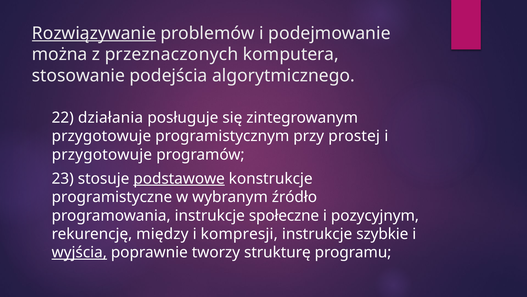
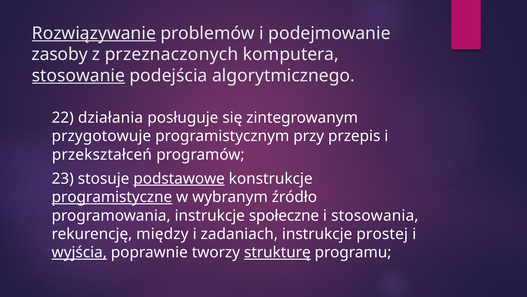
można: można -> zasoby (60, 54)
stosowanie underline: none -> present (78, 75)
prostej: prostej -> przepis (354, 136)
przygotowuje: przygotowuje -> przekształceń (102, 154)
programistyczne underline: none -> present (112, 197)
pozycyjnym: pozycyjnym -> stosowania (375, 215)
kompresji: kompresji -> zadaniach (239, 234)
szybkie: szybkie -> prostej (382, 234)
strukturę underline: none -> present (277, 252)
